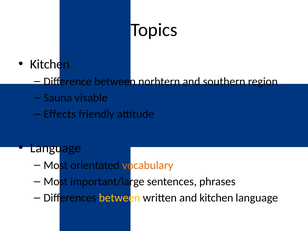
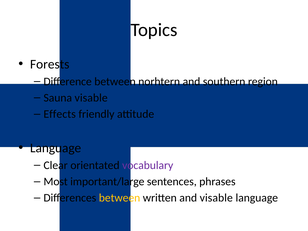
Kitchen: Kitchen -> Forests (50, 64)
Most: Most -> Clear (56, 165)
vocabulary colour: orange -> purple (148, 165)
and kitchen: kitchen -> visable (216, 198)
